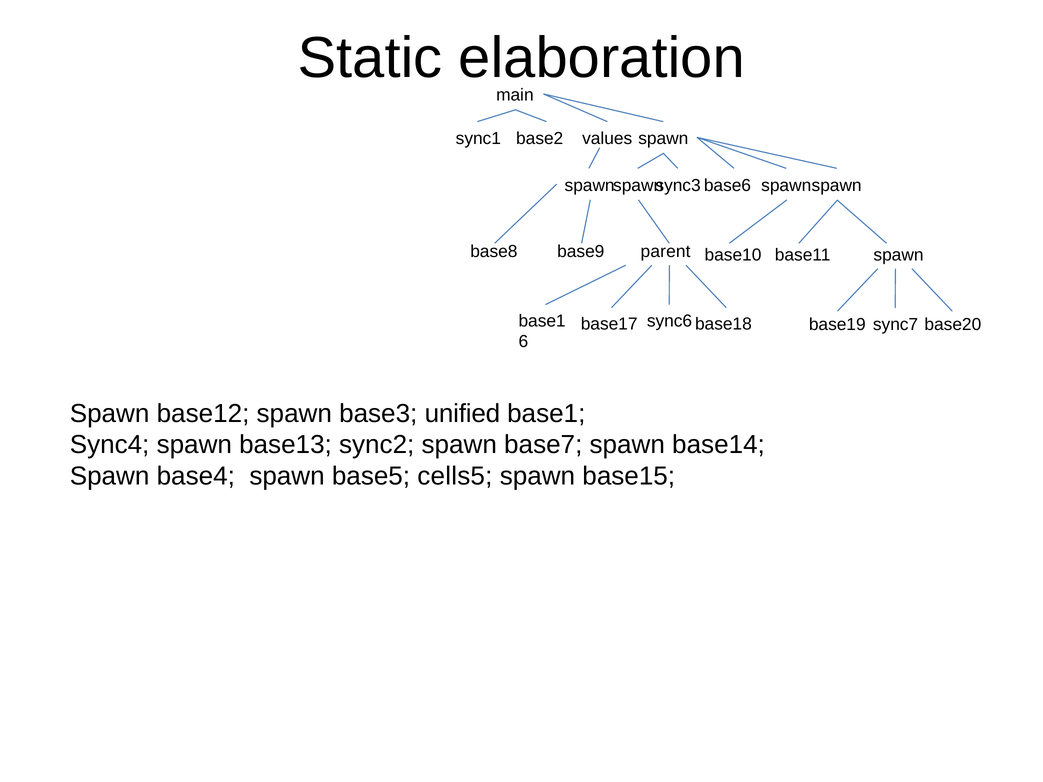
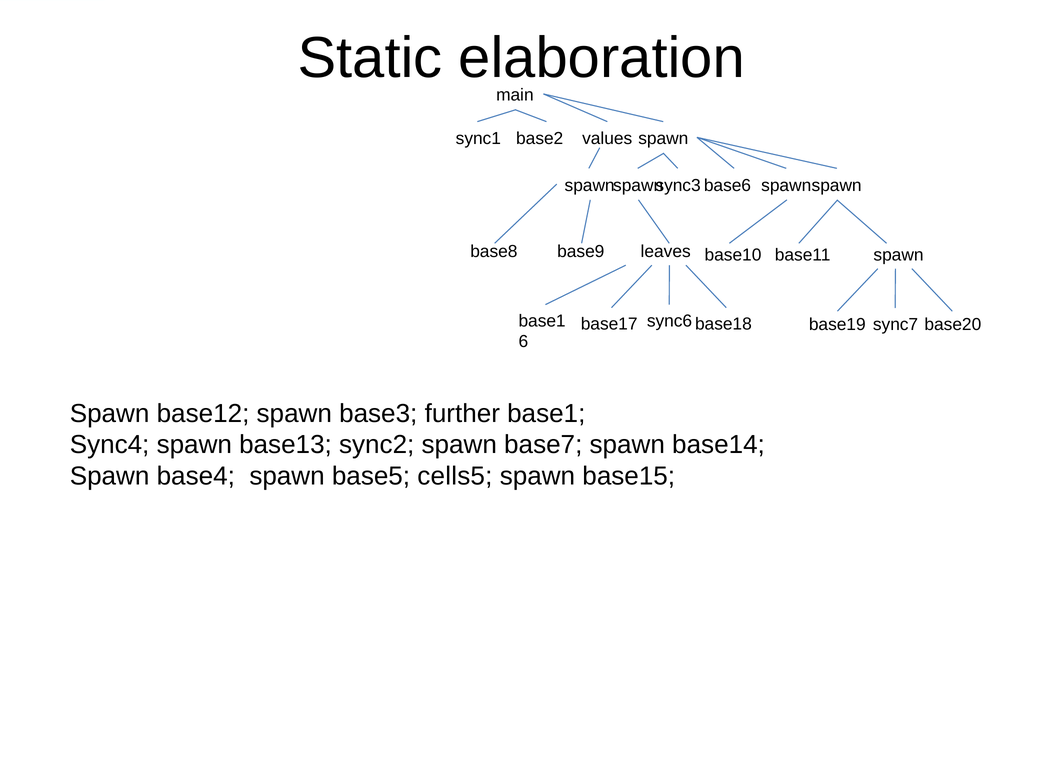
parent: parent -> leaves (666, 252)
unified: unified -> further (462, 414)
